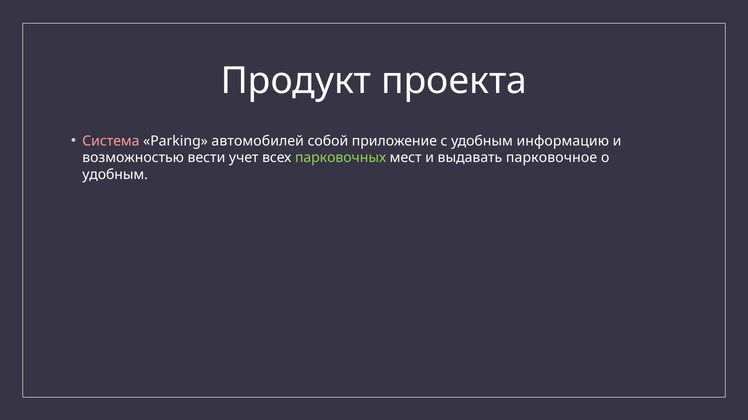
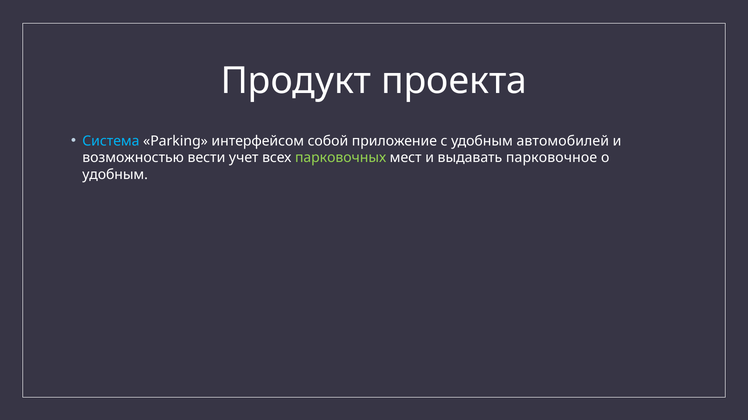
Система colour: pink -> light blue (111, 141)
автомобилей: автомобилей -> интерфейсом (258, 141)
информацию: информацию -> автомобилей (563, 141)
